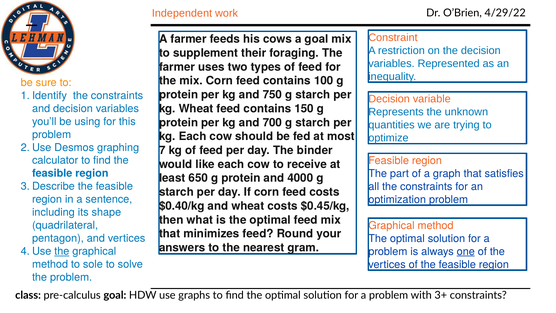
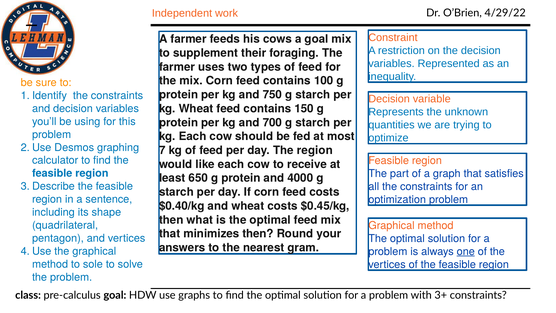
The binder: binder -> region (315, 150)
minimizes feed: feed -> then (258, 234)
the underline: present -> none (62, 251)
